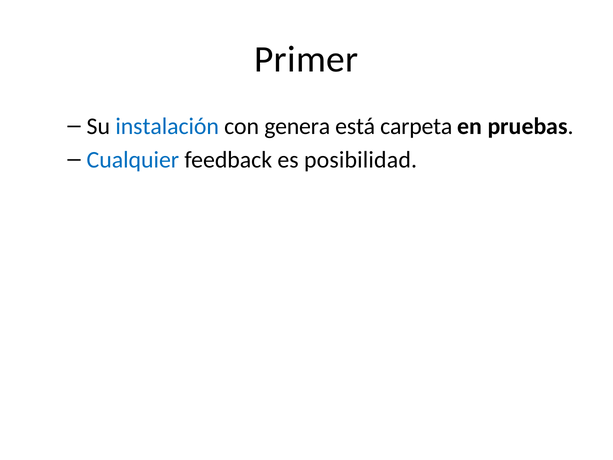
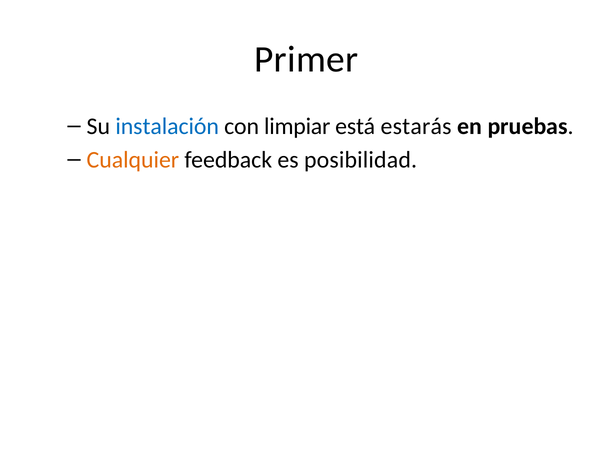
genera: genera -> limpiar (297, 126)
carpeta: carpeta -> estarás (416, 126)
Cualquier colour: blue -> orange (133, 160)
